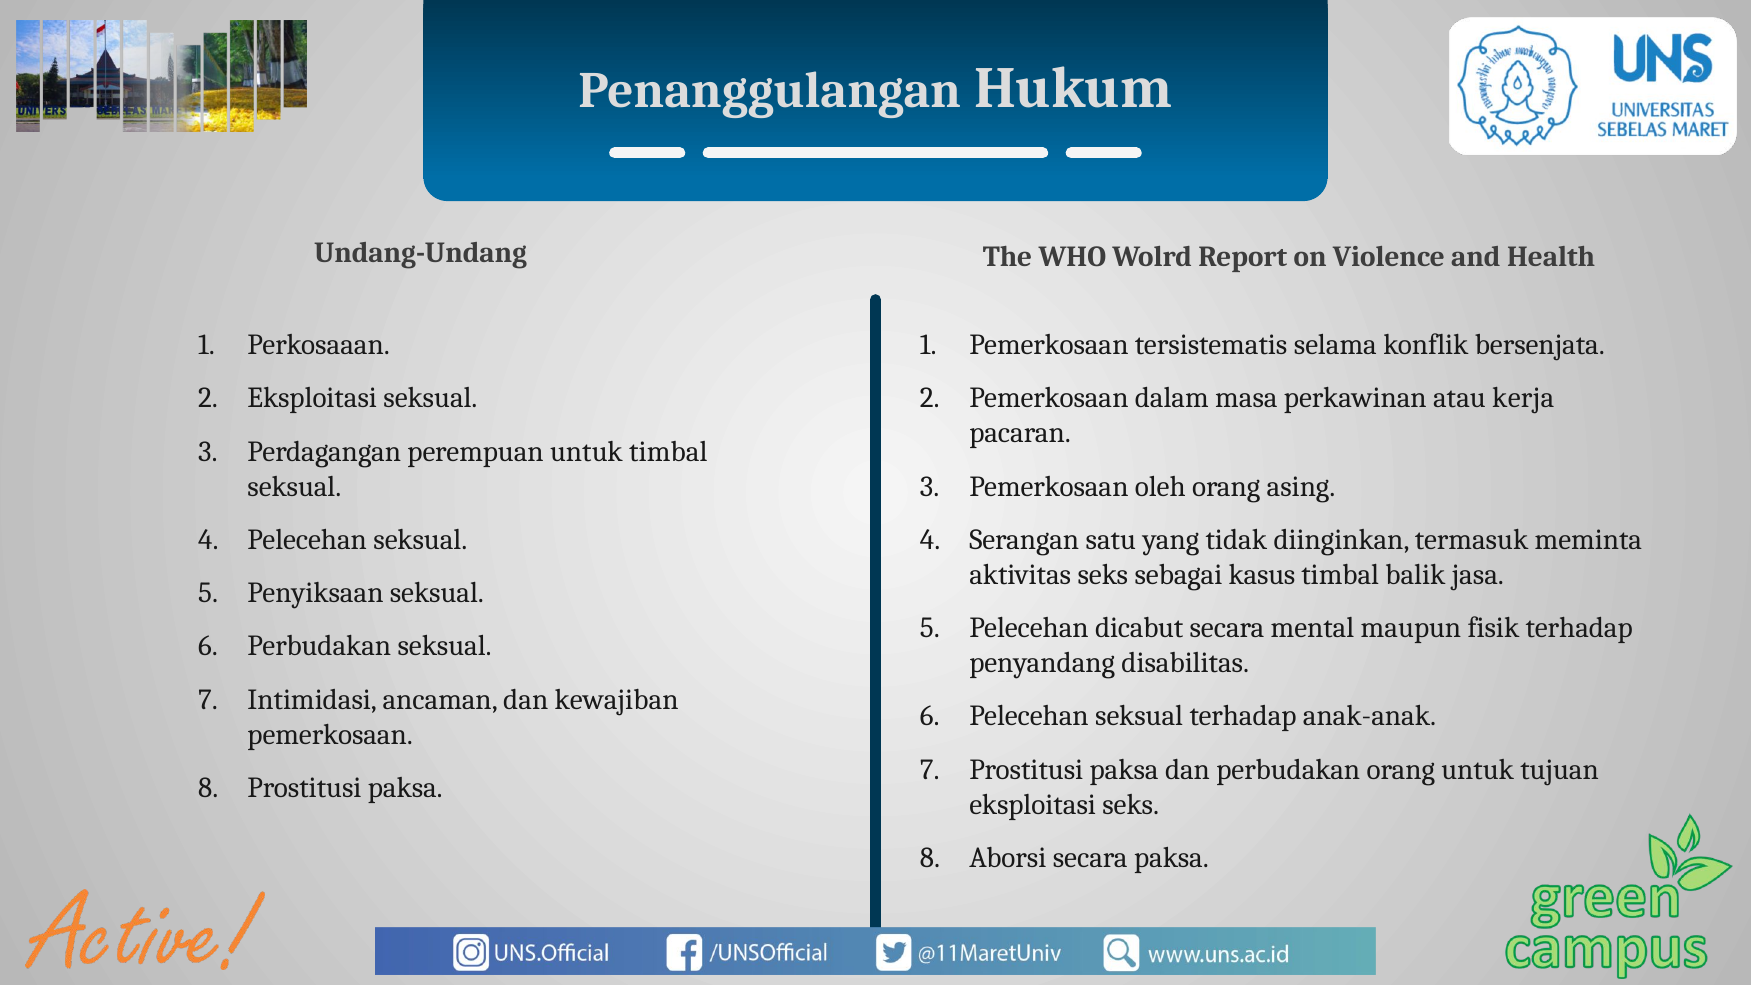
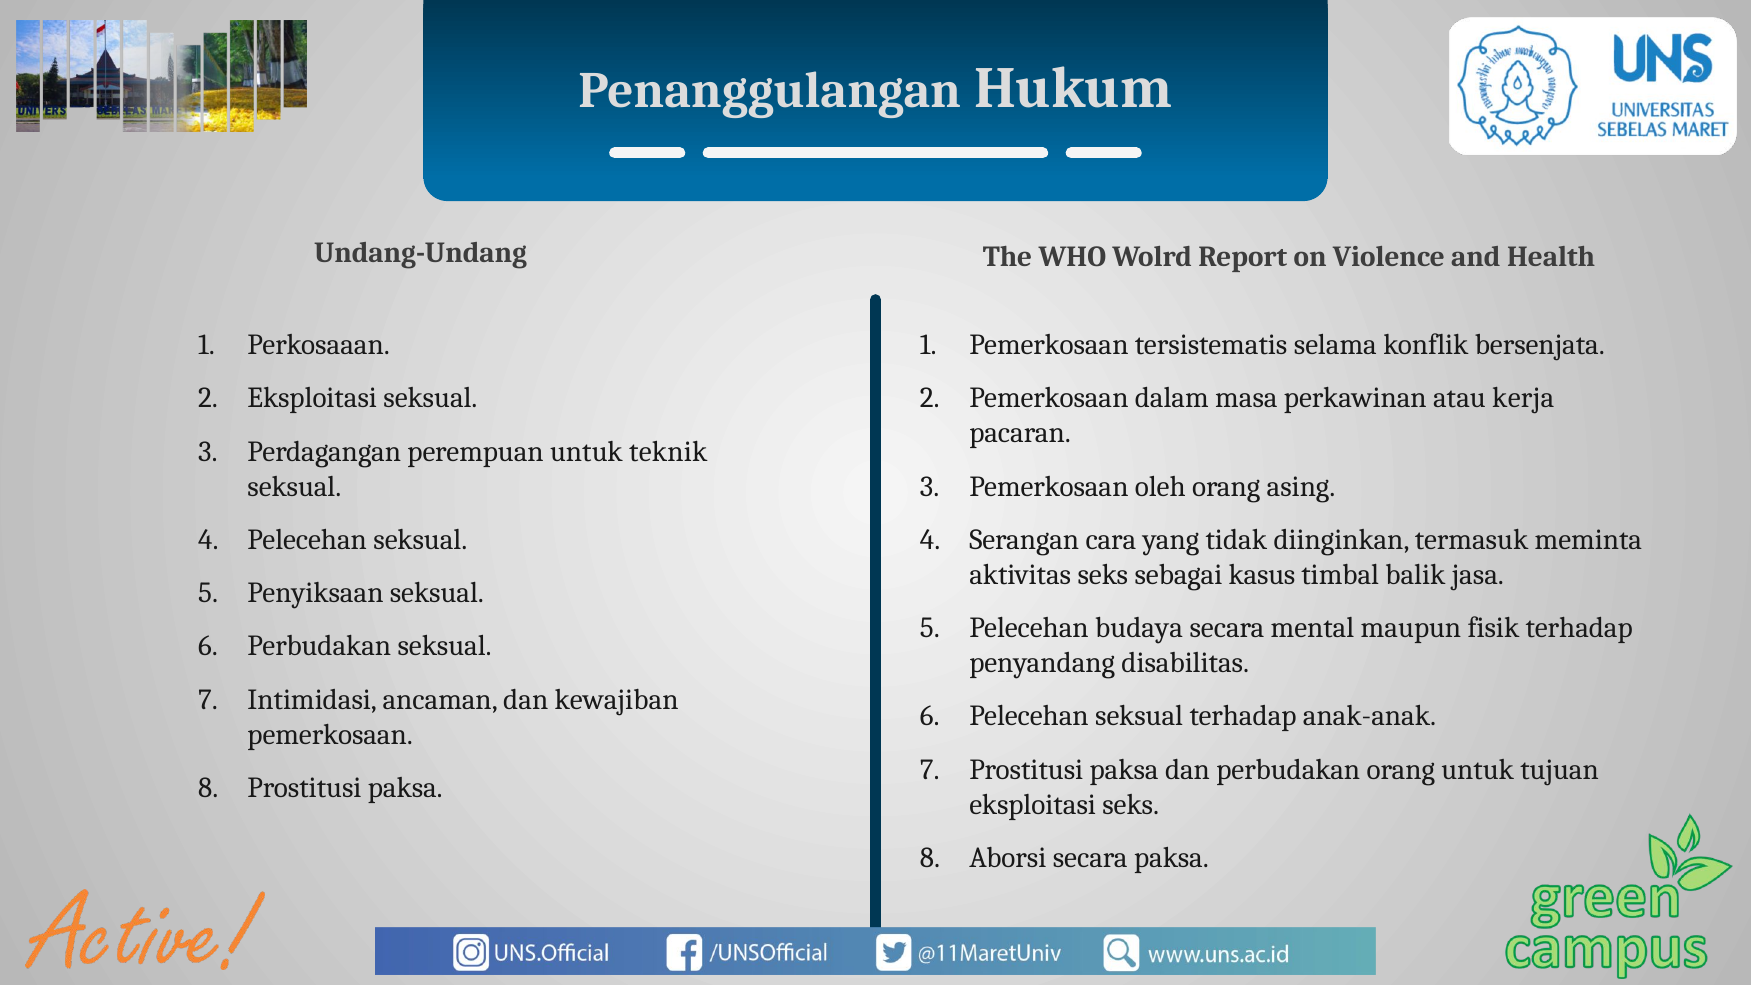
untuk timbal: timbal -> teknik (668, 452)
satu: satu -> cara (1111, 540)
dicabut: dicabut -> budaya (1139, 628)
